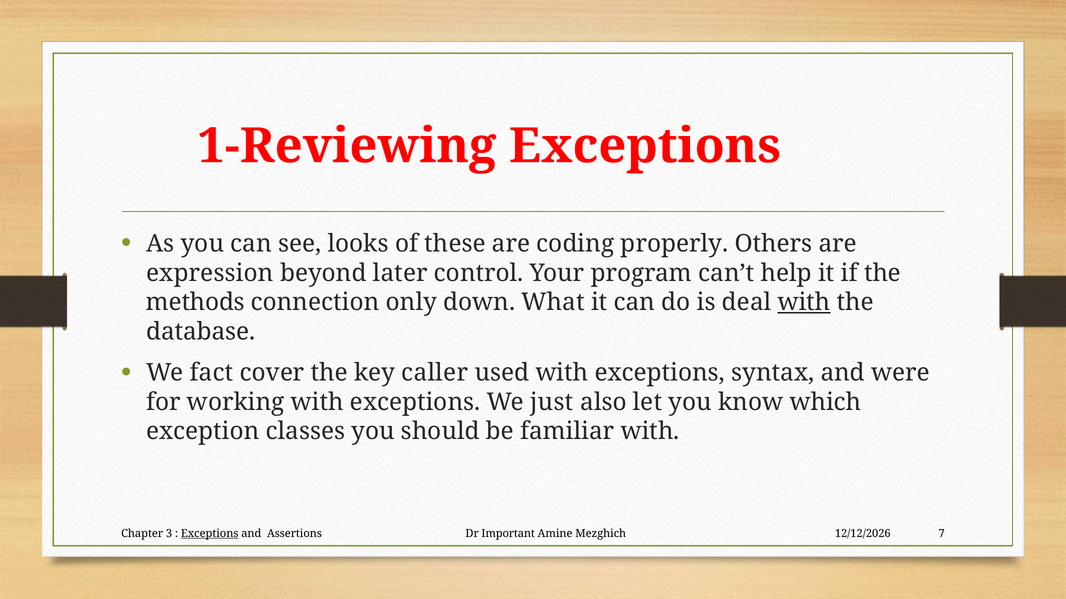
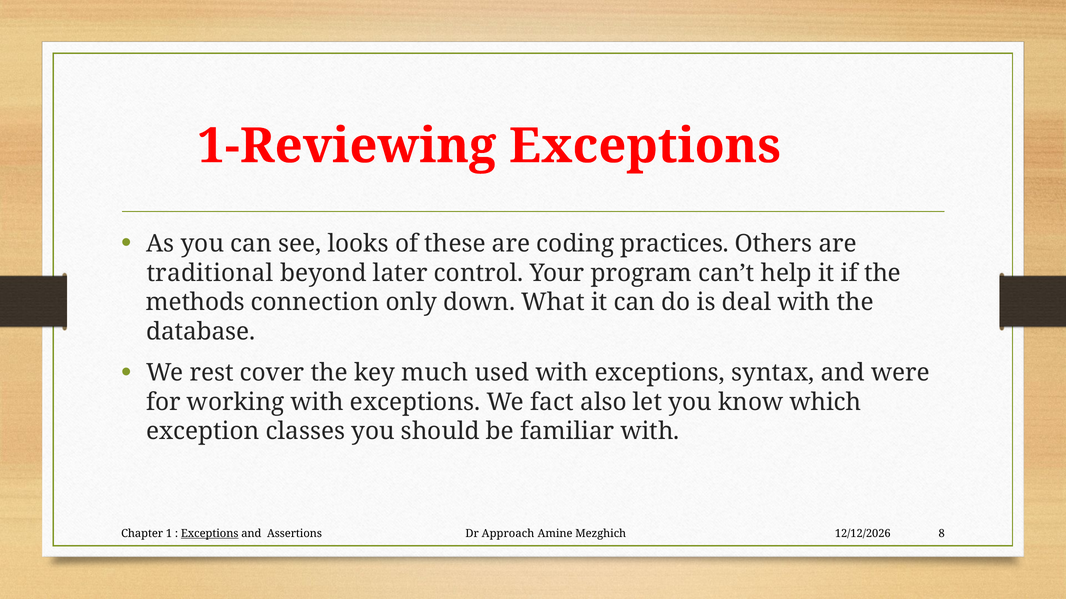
properly: properly -> practices (675, 244)
expression: expression -> traditional (210, 273)
with underline: present -> none (804, 303)
fact: fact -> rest (212, 373)
caller: caller -> much (435, 373)
just: just -> fact (552, 402)
3: 3 -> 1 (169, 534)
Important: Important -> Approach (508, 534)
7: 7 -> 8 (942, 534)
